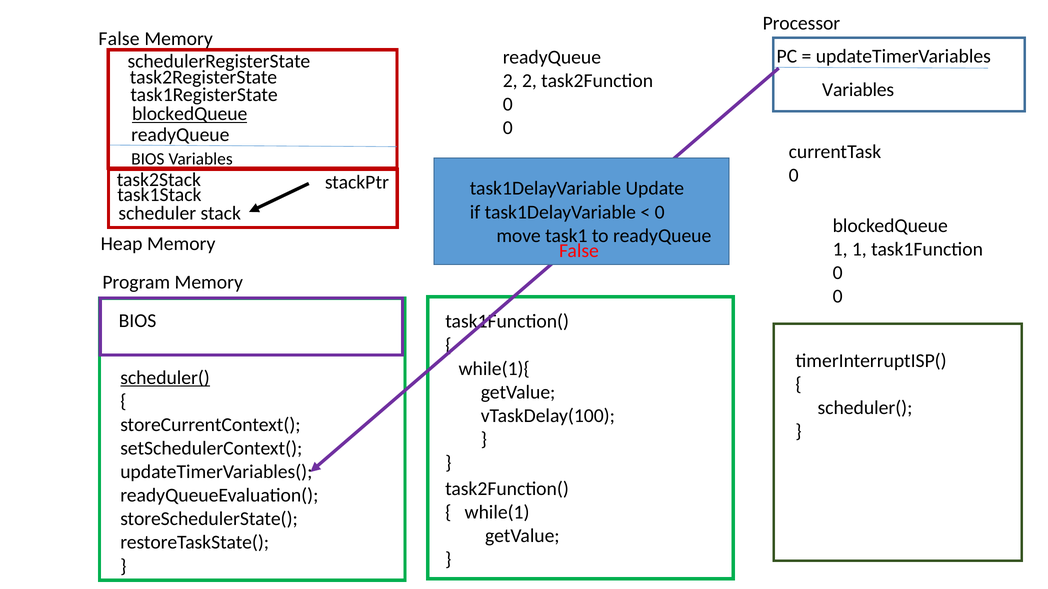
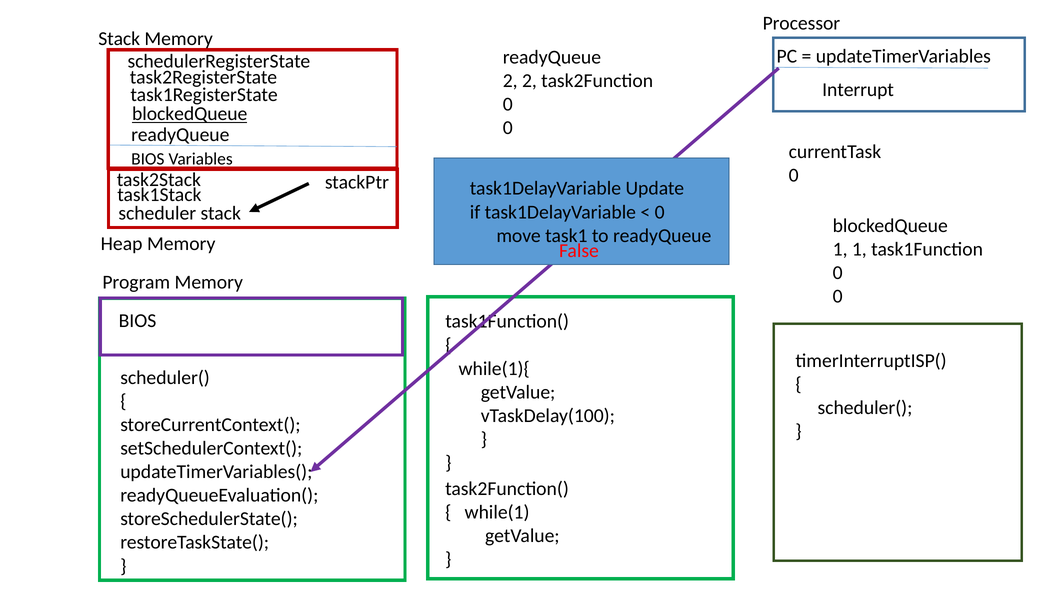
False: False -> Stack (119, 39)
Variables: Variables -> Interrupt (858, 90)
scheduler( underline: present -> none (165, 378)
